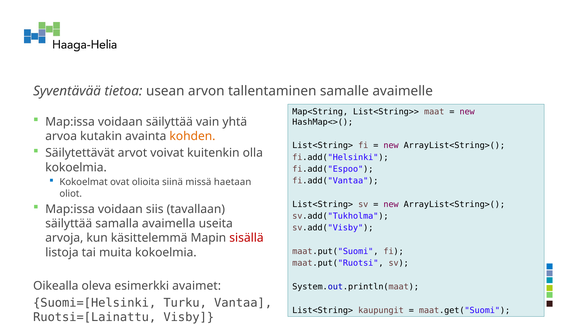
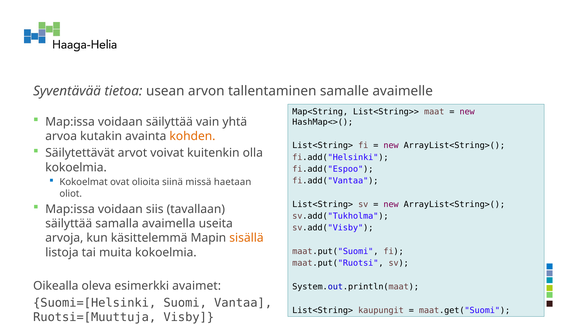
sisällä colour: red -> orange (246, 238)
Turku: Turku -> Suomi (185, 303)
Ruotsi=[Lainattu: Ruotsi=[Lainattu -> Ruotsi=[Muuttuja (95, 317)
